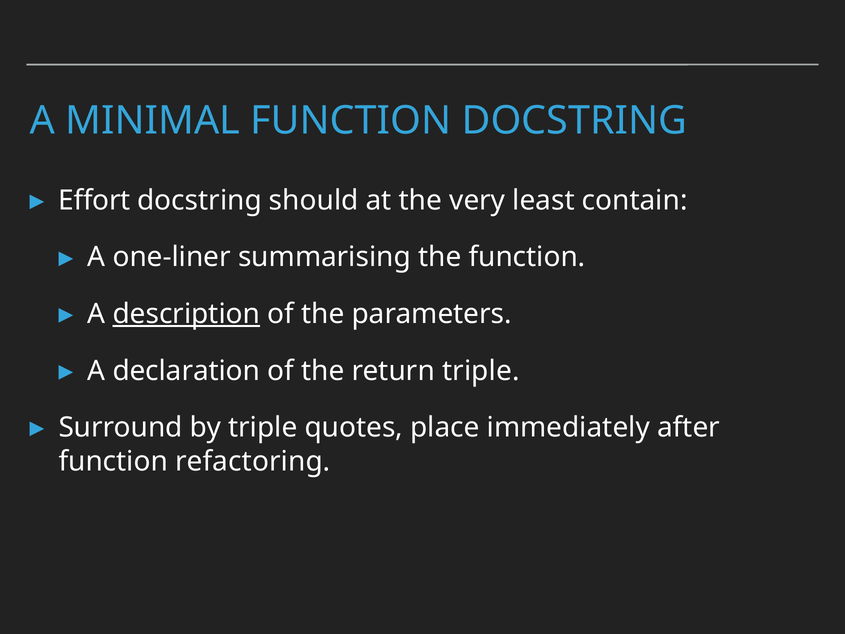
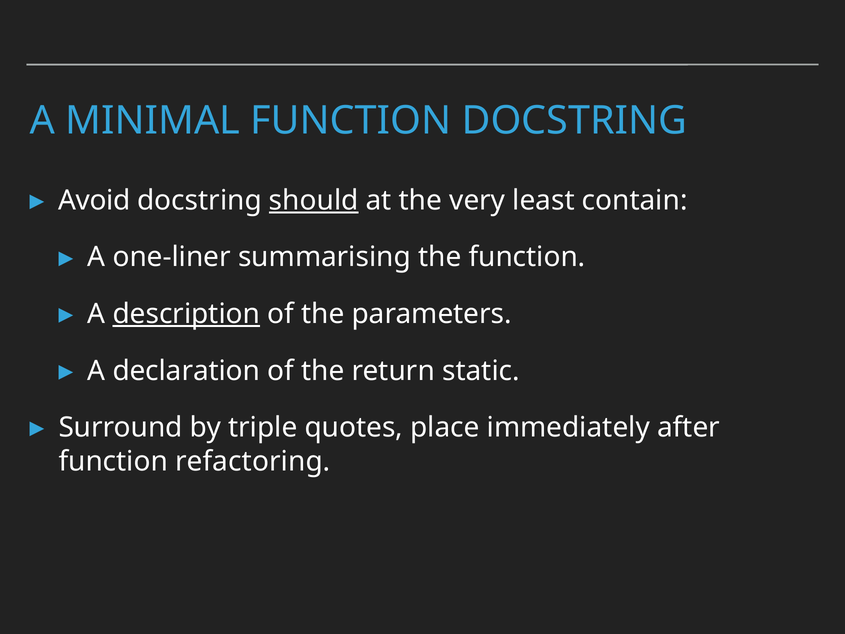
Effort: Effort -> Avoid (94, 200)
should underline: none -> present (314, 200)
return triple: triple -> static (481, 371)
